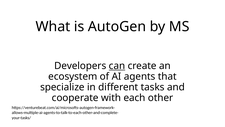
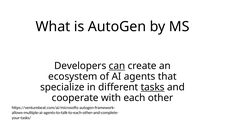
tasks underline: none -> present (153, 87)
